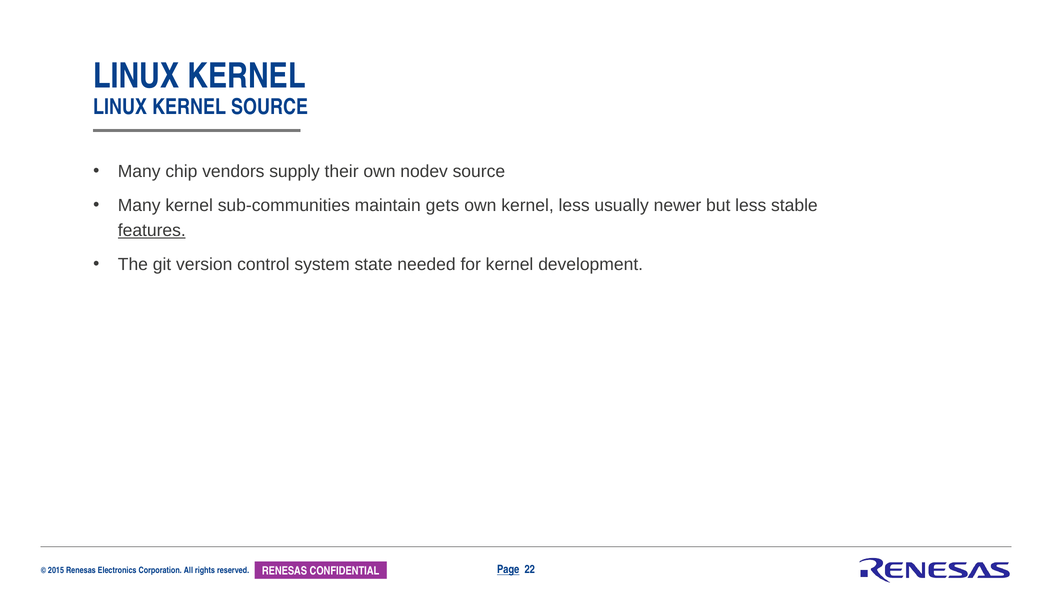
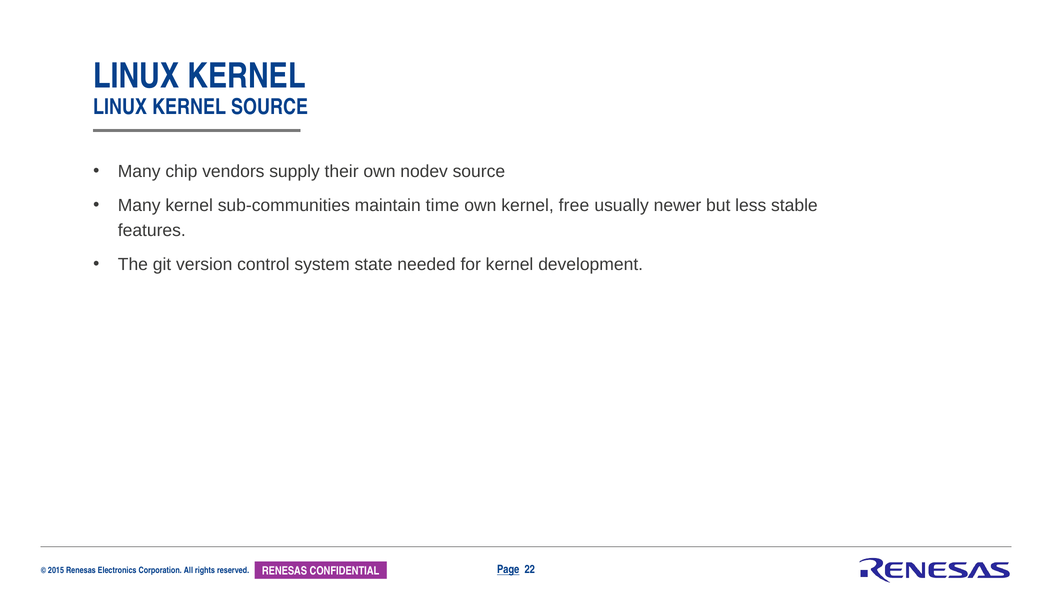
gets: gets -> time (442, 205)
kernel less: less -> free (574, 205)
features underline: present -> none (152, 230)
